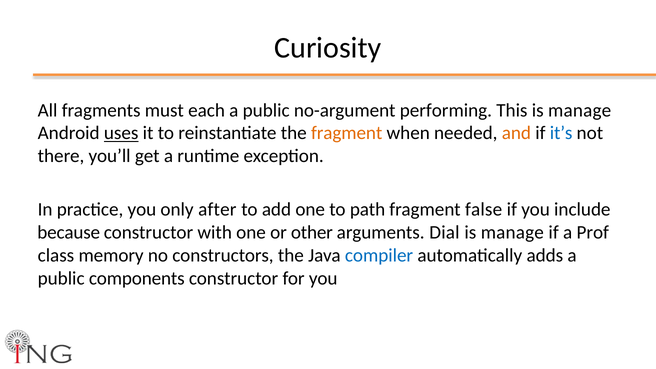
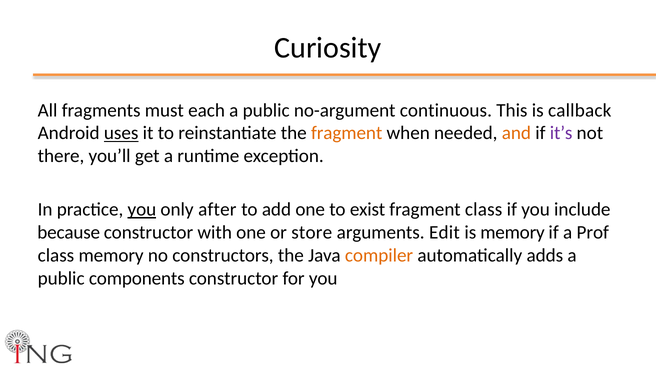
performing: performing -> continuous (446, 110)
This is manage: manage -> callback (580, 110)
it’s colour: blue -> purple (561, 133)
you underline: none -> present (142, 210)
path: path -> exist (368, 210)
fragment false: false -> class (484, 210)
other: other -> store (312, 232)
Dial: Dial -> Edit (444, 232)
manage: manage -> memory (513, 232)
compiler colour: blue -> orange (379, 255)
